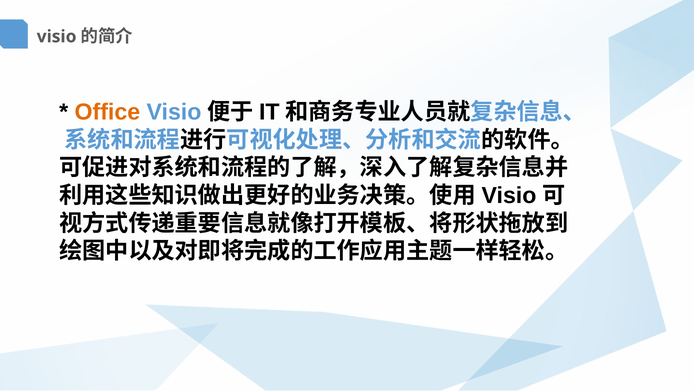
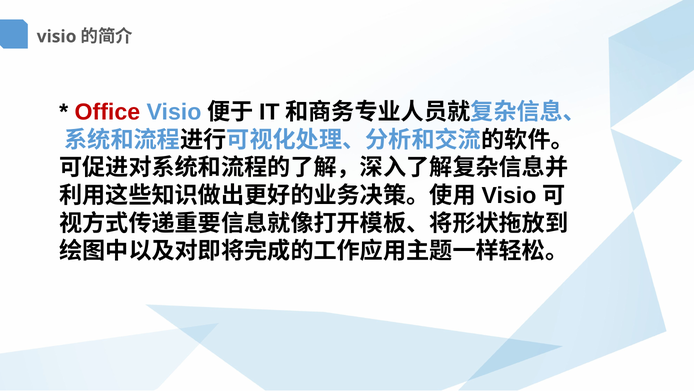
Office colour: orange -> red (107, 112)
